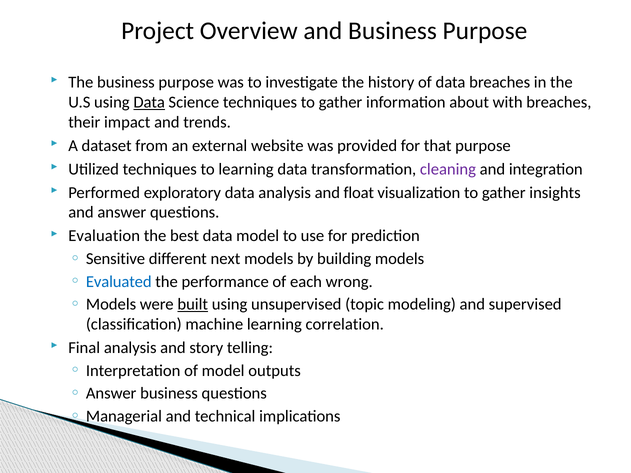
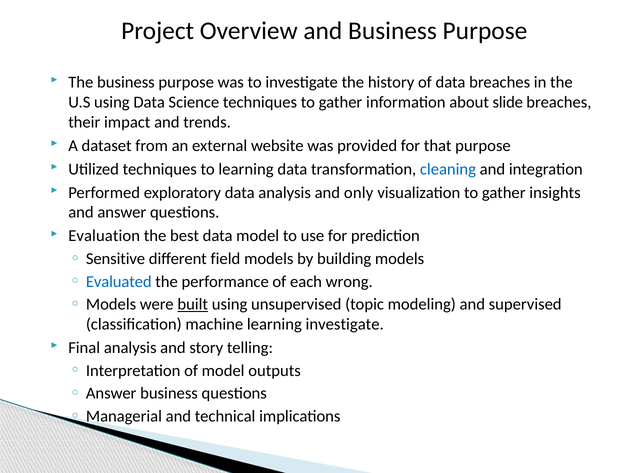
Data underline: present -> none (149, 102)
with: with -> slide (508, 102)
cleaning colour: purple -> blue (448, 169)
float: float -> only (359, 193)
next: next -> field (225, 259)
learning correlation: correlation -> investigate (345, 324)
